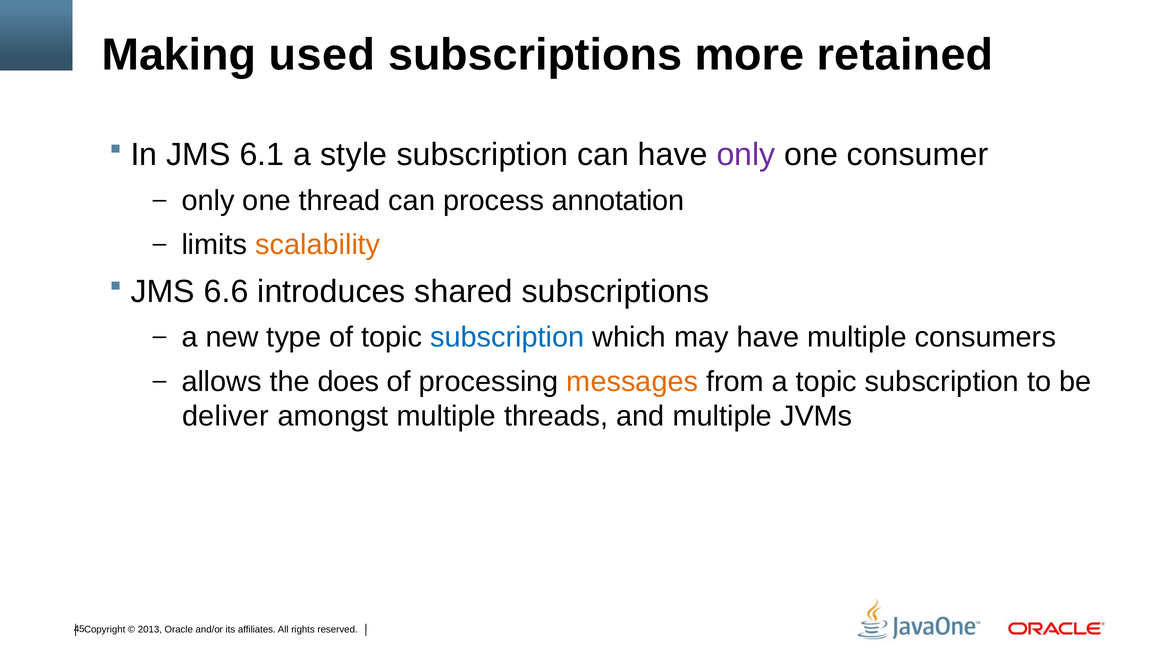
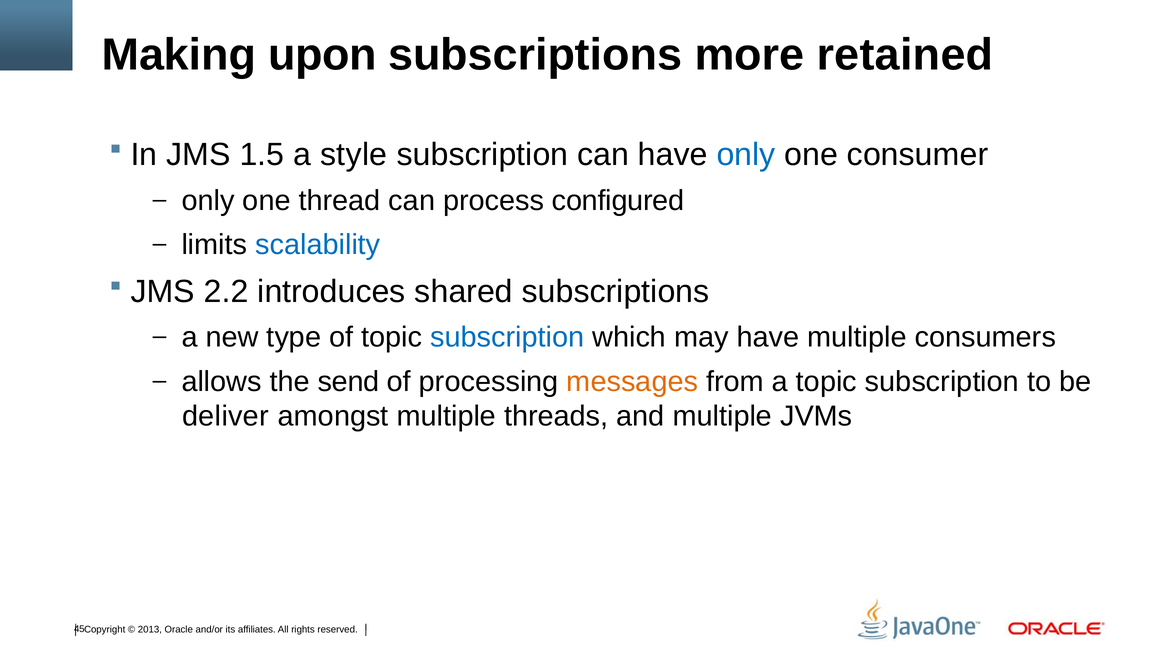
used: used -> upon (322, 55)
6.1: 6.1 -> 1.5 (262, 155)
only colour: purple -> blue (746, 155)
annotation: annotation -> configured (618, 201)
scalability colour: orange -> blue (318, 245)
6.6: 6.6 -> 2.2 (226, 292)
does: does -> send (348, 382)
